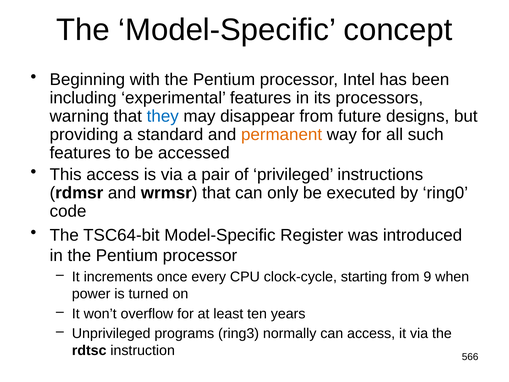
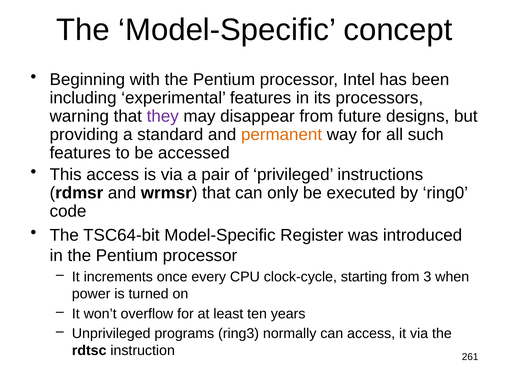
they colour: blue -> purple (163, 116)
9: 9 -> 3 (427, 277)
566: 566 -> 261 (470, 357)
